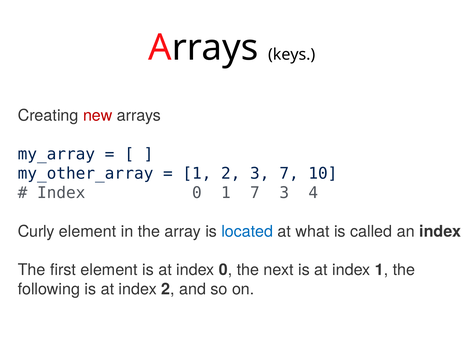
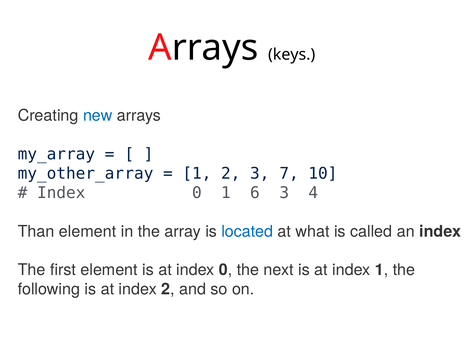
new colour: red -> blue (98, 116)
1 7: 7 -> 6 (255, 193)
Curly: Curly -> Than (36, 232)
